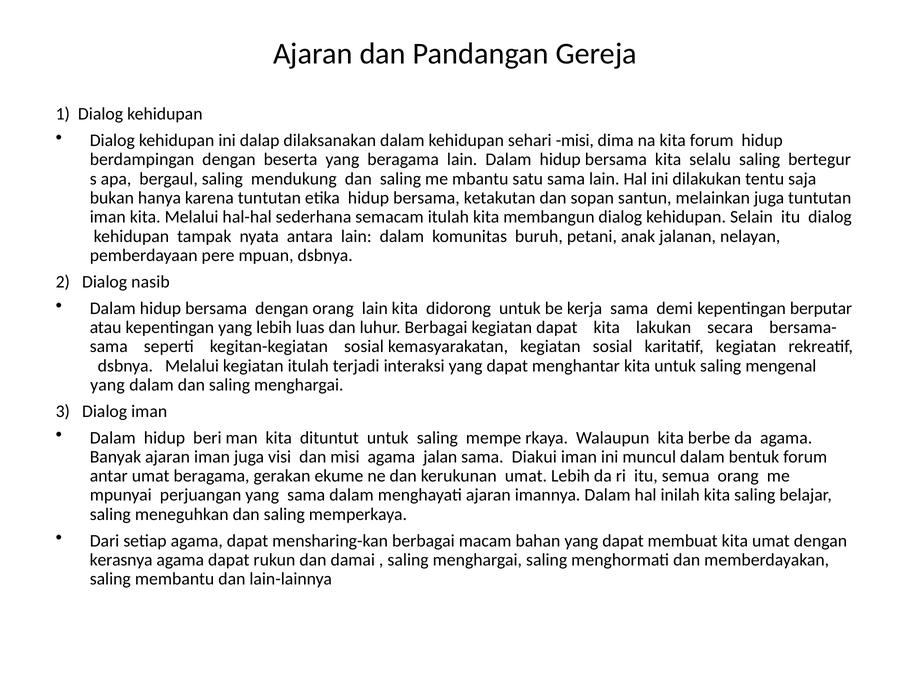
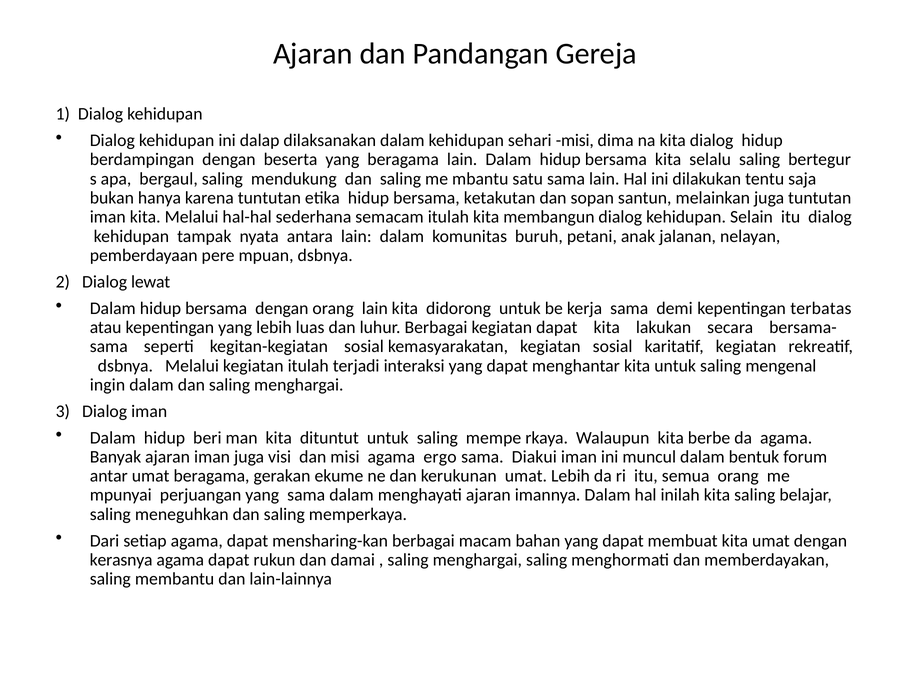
kita forum: forum -> dialog (712, 140)
nasib: nasib -> lewat (151, 282)
berputar: berputar -> terbatas (821, 308)
yang: yang -> ingin (107, 385)
jalan: jalan -> ergo (440, 456)
